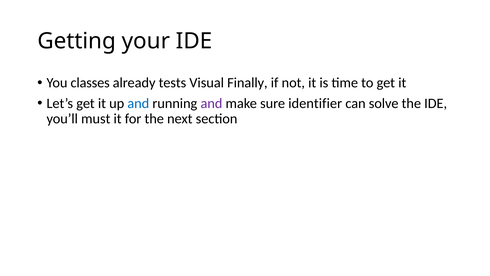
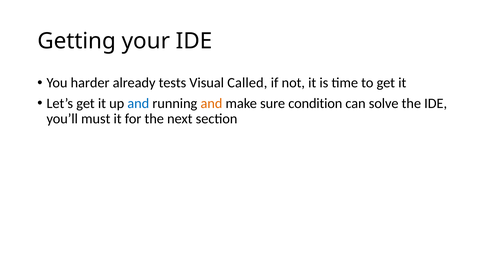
classes: classes -> harder (90, 83)
Finally: Finally -> Called (247, 83)
and colour: purple -> orange (211, 103)
identifier: identifier -> condition (315, 103)
